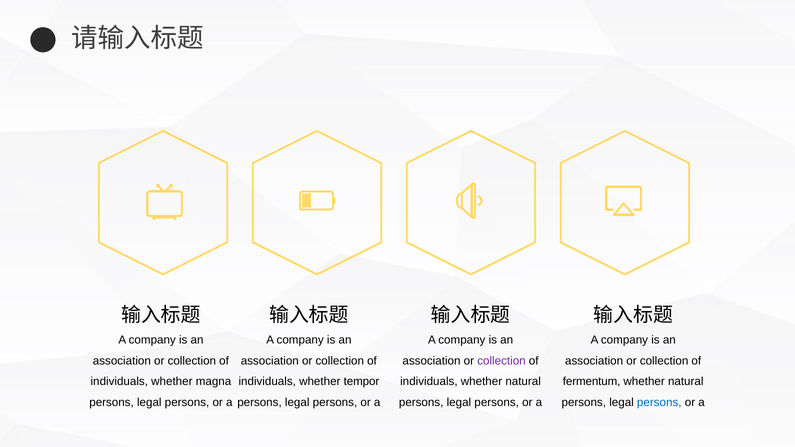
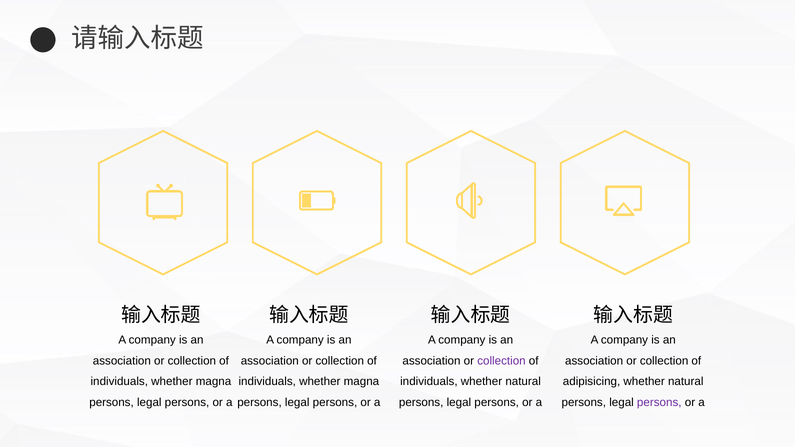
tempor: tempor -> magna (361, 382)
fermentum: fermentum -> adipisicing (592, 382)
persons colour: blue -> purple (659, 403)
